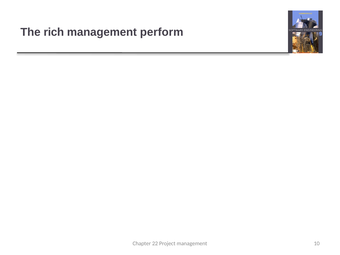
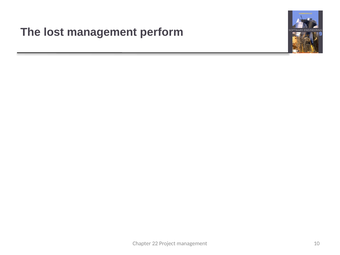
rich: rich -> lost (54, 32)
